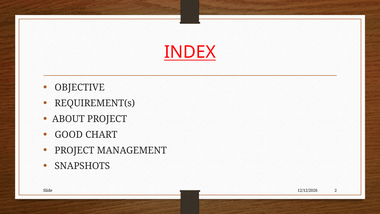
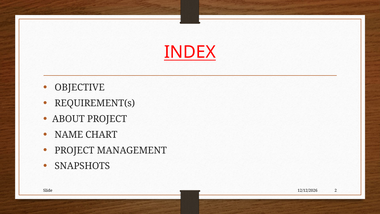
GOOD: GOOD -> NAME (69, 135)
